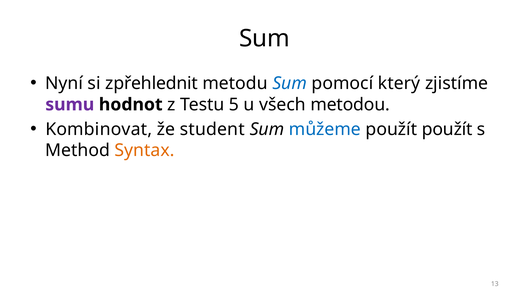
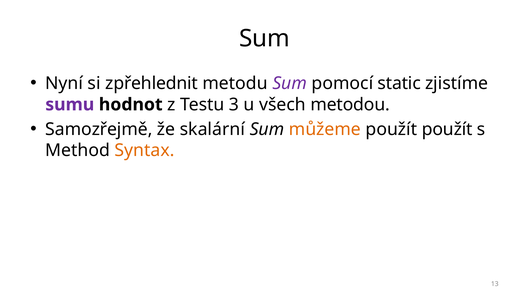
Sum colour: blue -> purple (290, 83)
který: který -> static (399, 83)
5: 5 -> 3 (234, 104)
Kombinovat: Kombinovat -> Samozřejmě (99, 129)
student: student -> skalární (212, 129)
můžeme colour: blue -> orange (325, 129)
